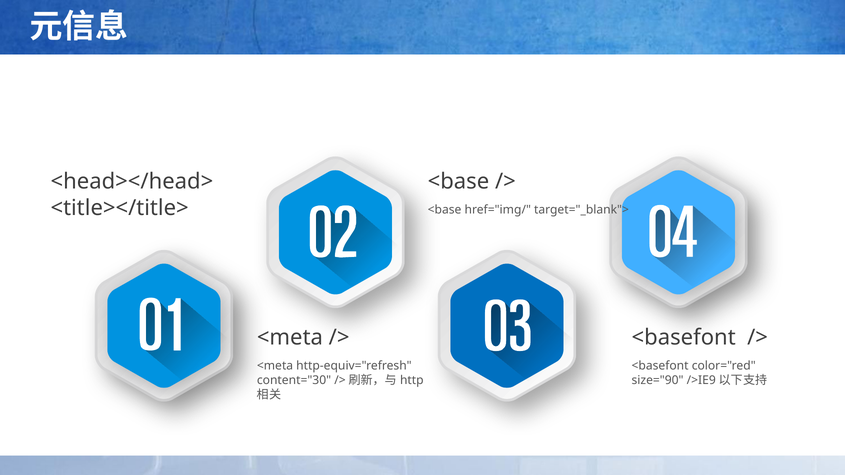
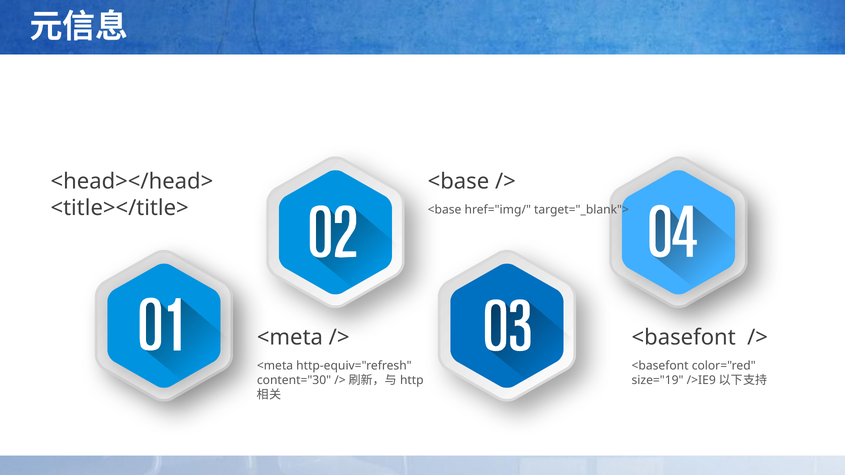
size="90: size="90 -> size="19 (658, 381)
